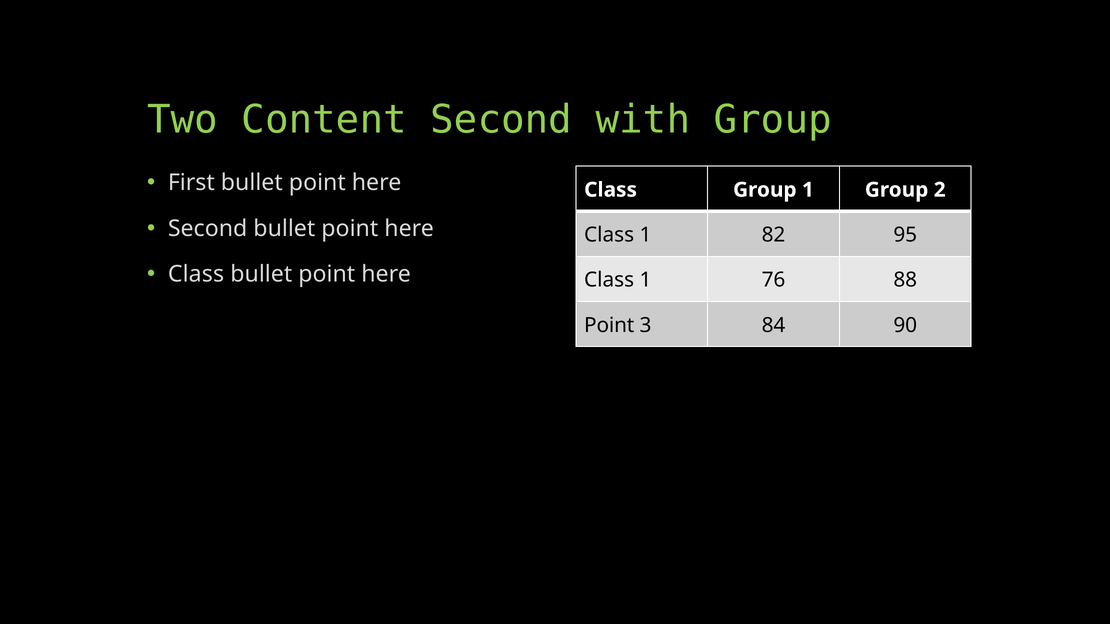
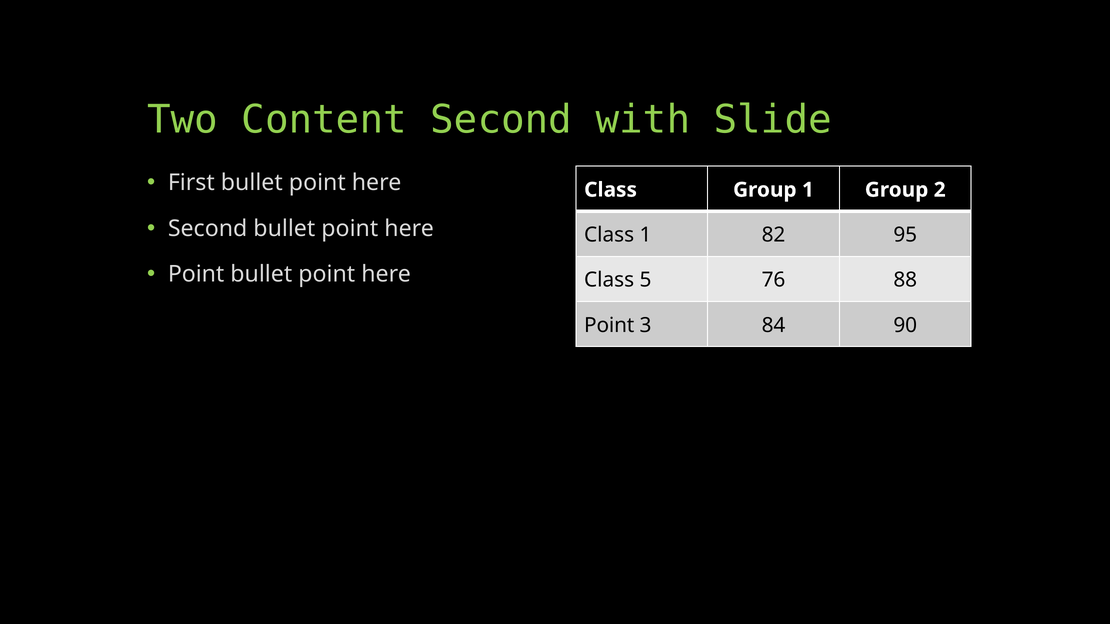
with Group: Group -> Slide (773, 120)
Class: Class -> Point (196, 274)
1: 1 -> 5 (646, 280)
